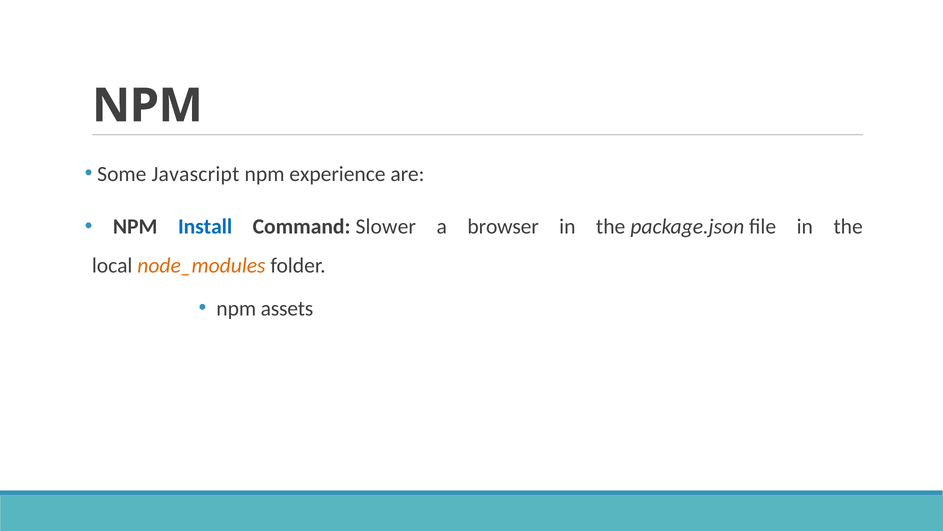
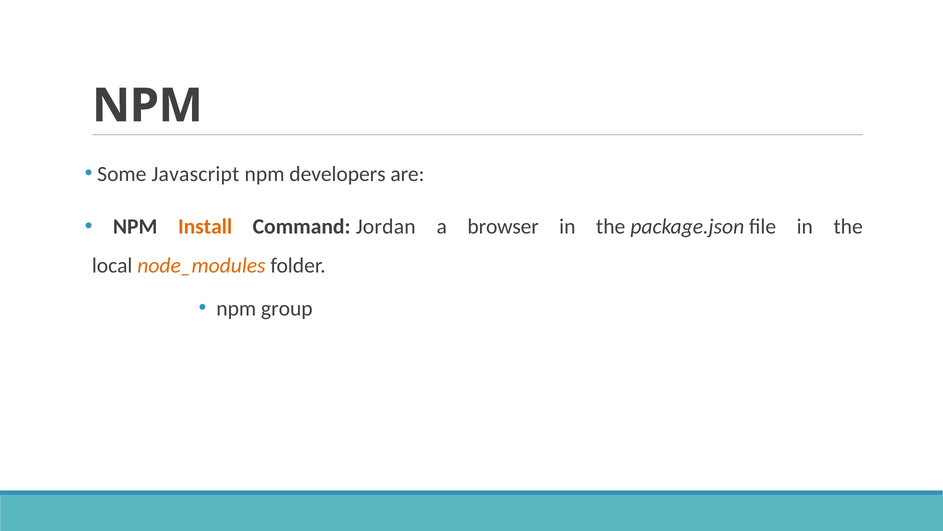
experience: experience -> developers (337, 174)
Install colour: blue -> orange (205, 226)
Slower: Slower -> Jordan (386, 226)
assets: assets -> group (287, 308)
